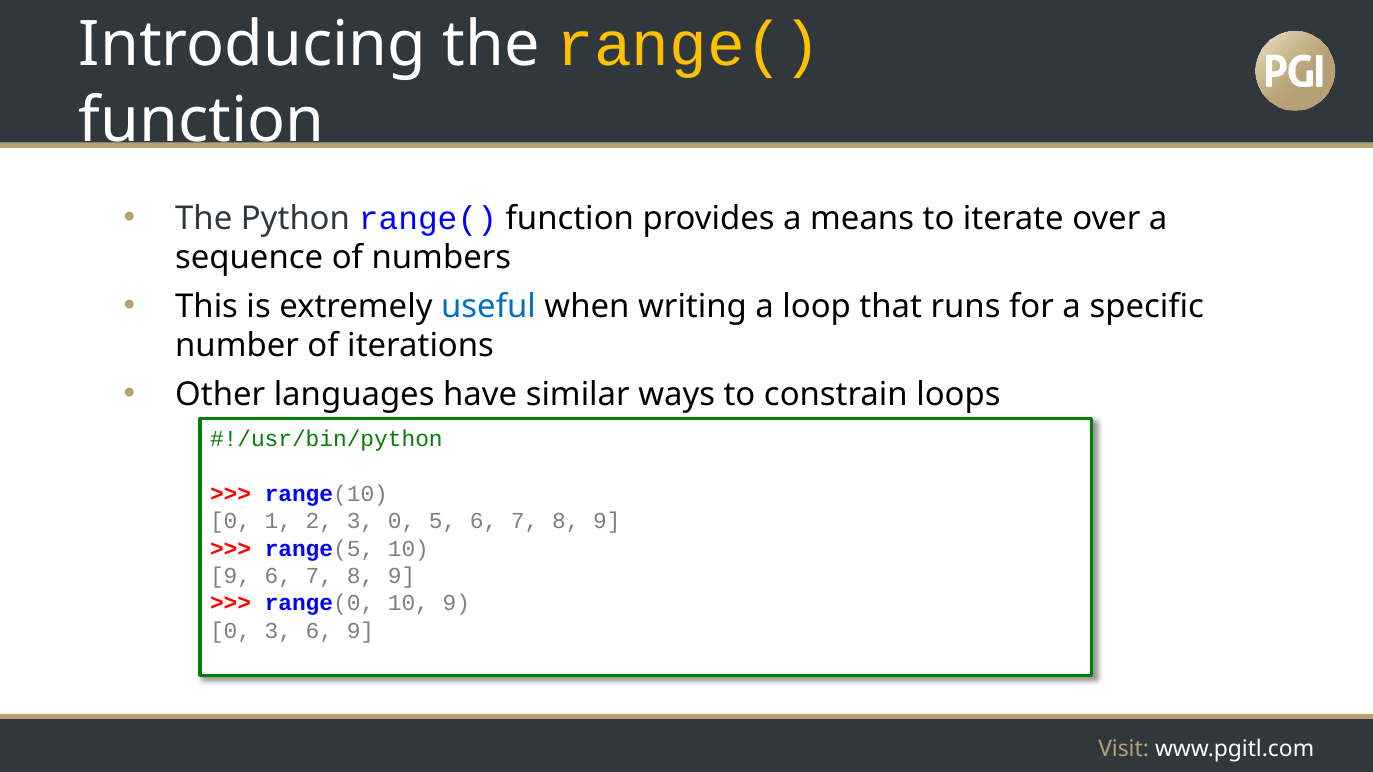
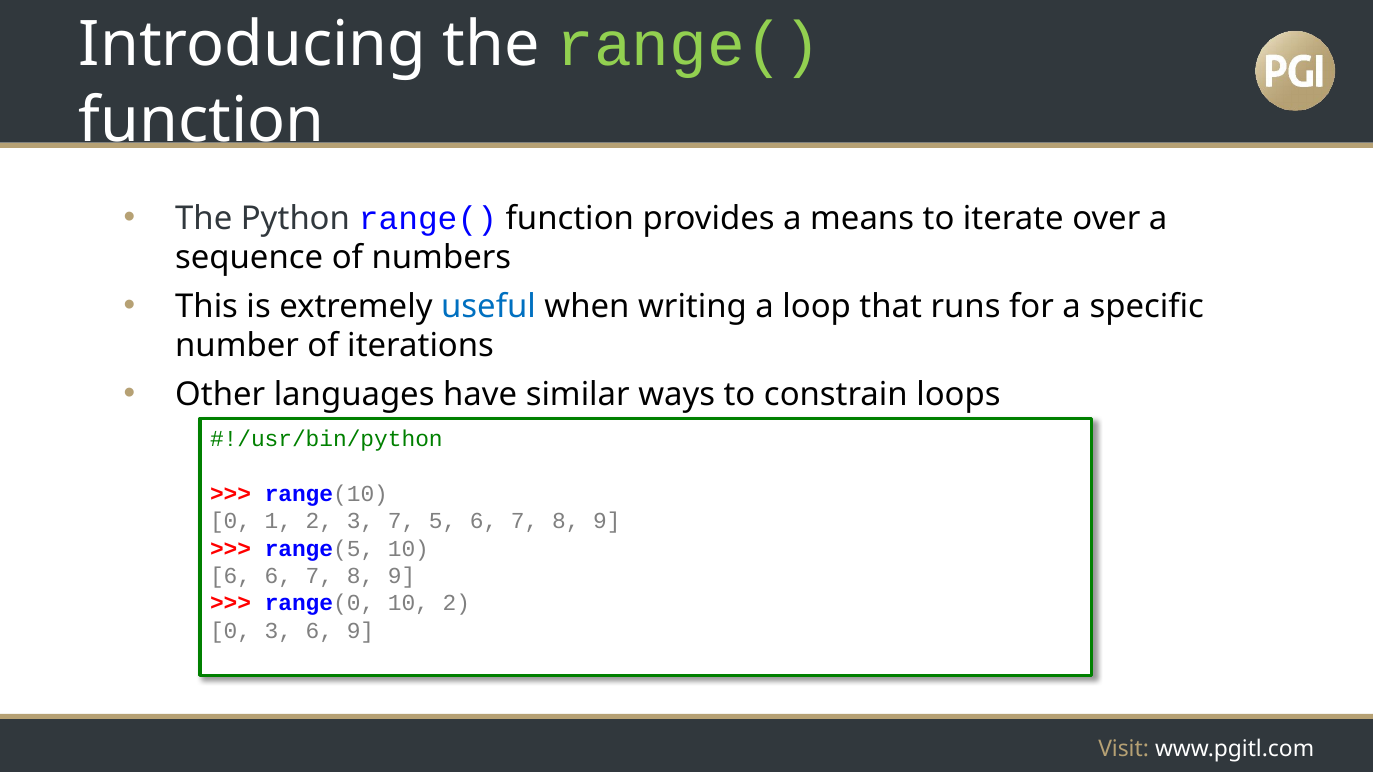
range( colour: yellow -> light green (689, 45)
3 0: 0 -> 7 (402, 521)
9: 9 -> 6 (231, 576)
range(0 10 9: 9 -> 2 (456, 604)
